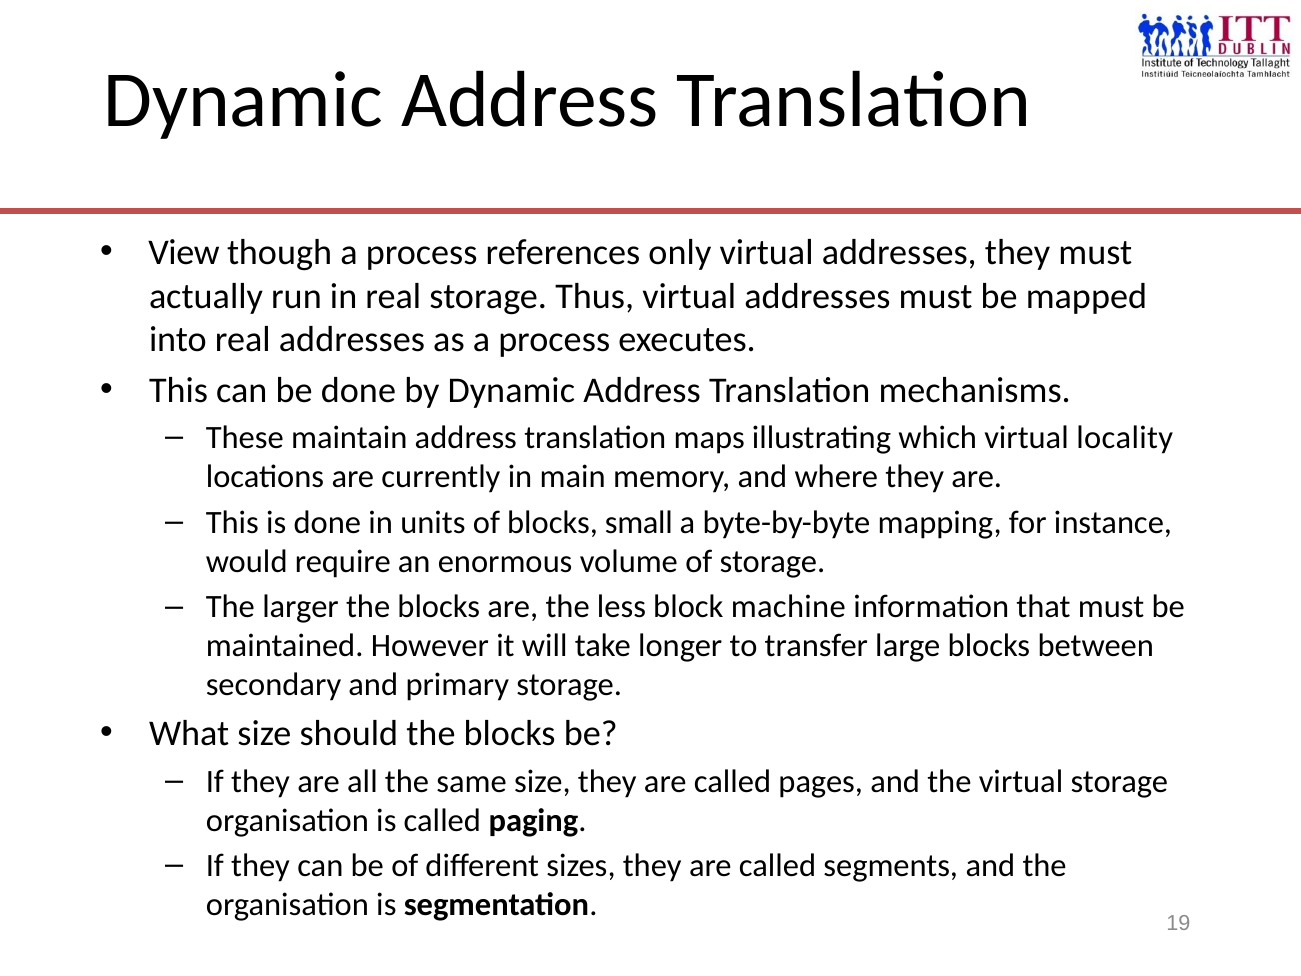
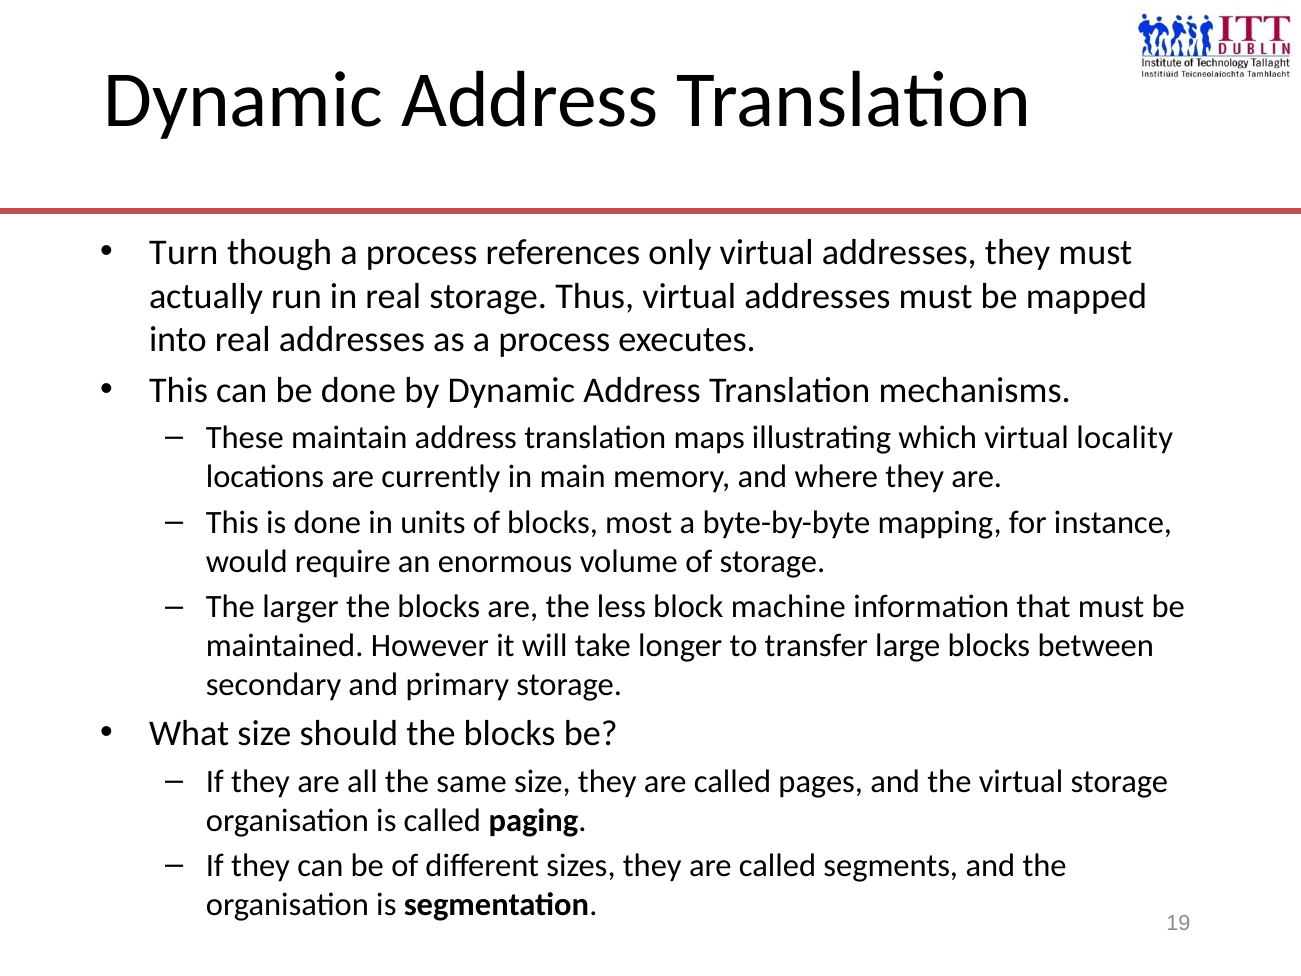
View: View -> Turn (184, 253)
small: small -> most (639, 522)
